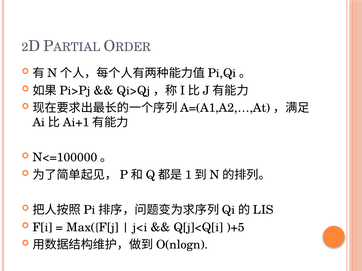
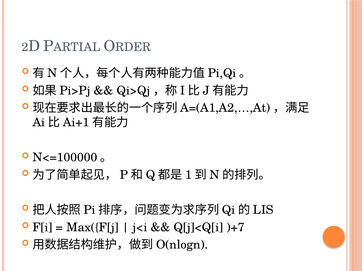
)+5: )+5 -> )+7 (236, 228)
